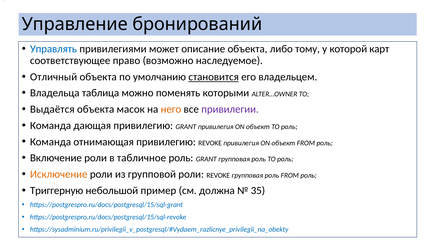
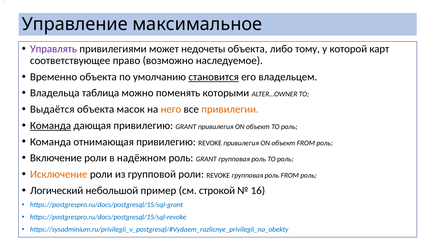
бронирований: бронирований -> максимальное (197, 24)
Управлять colour: blue -> purple (54, 49)
описание: описание -> недочеты (203, 49)
Отличный: Отличный -> Временно (54, 77)
привилегии colour: purple -> orange (230, 109)
Команда underline: none -> present (51, 126)
табличное: табличное -> надёжном (142, 158)
Триггерную: Триггерную -> Логический (57, 191)
должна: должна -> строкой (217, 191)
35: 35 -> 16 (258, 191)
